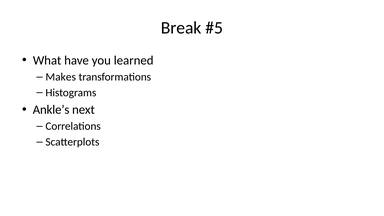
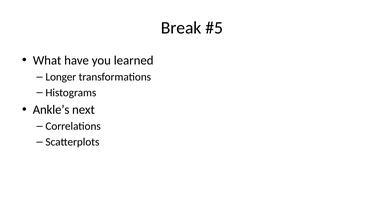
Makes: Makes -> Longer (61, 77)
